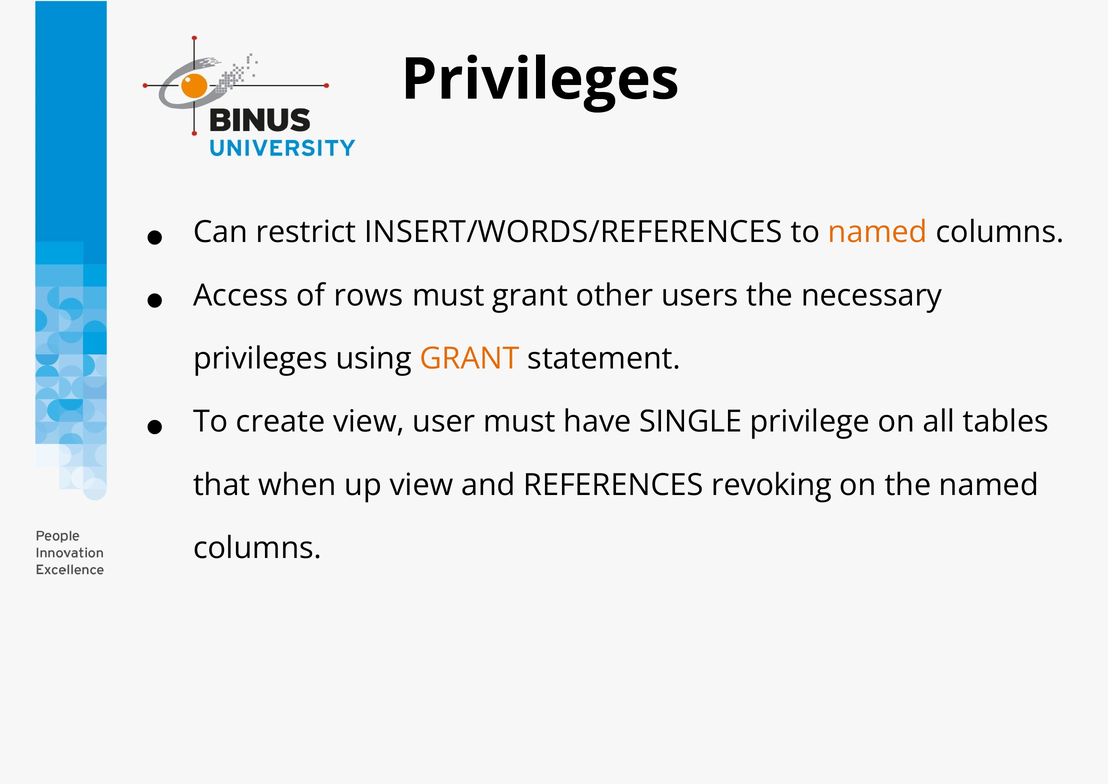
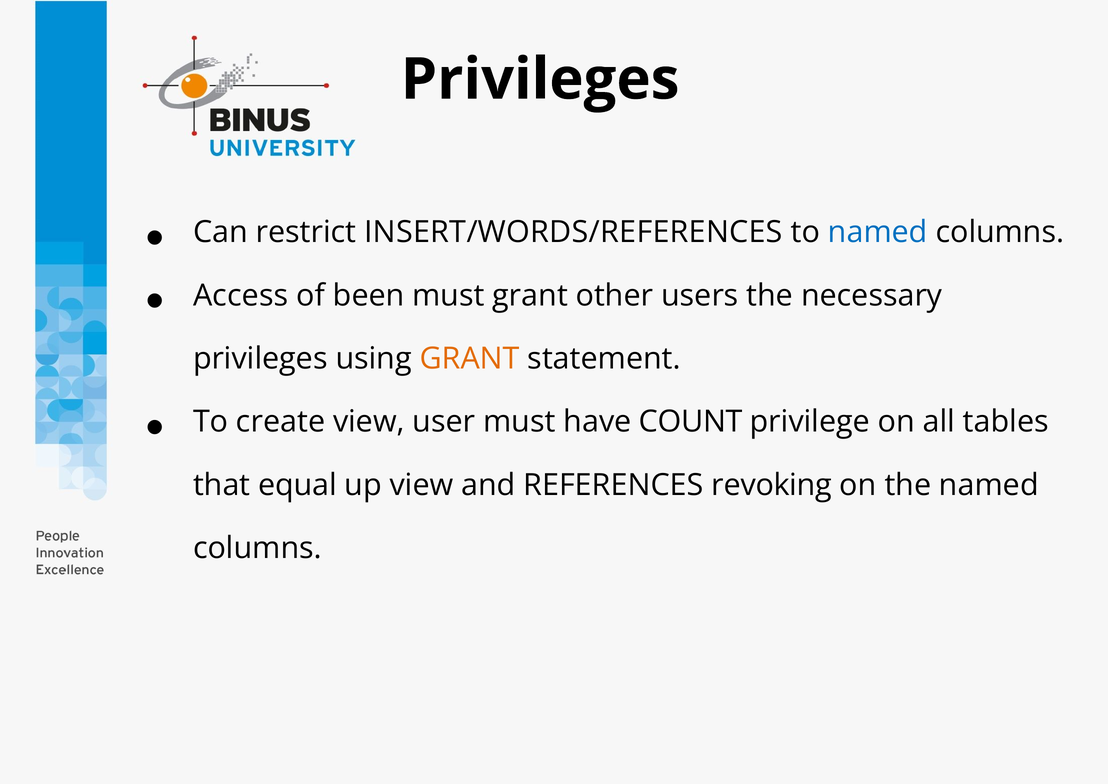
named colour: orange -> blue (878, 232)
rows: rows -> been (369, 295)
SINGLE: SINGLE -> COUNT (691, 422)
when: when -> equal (297, 485)
